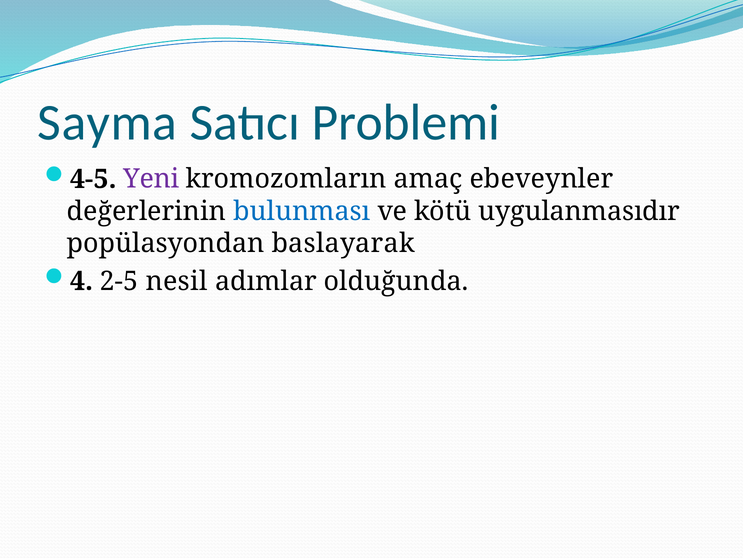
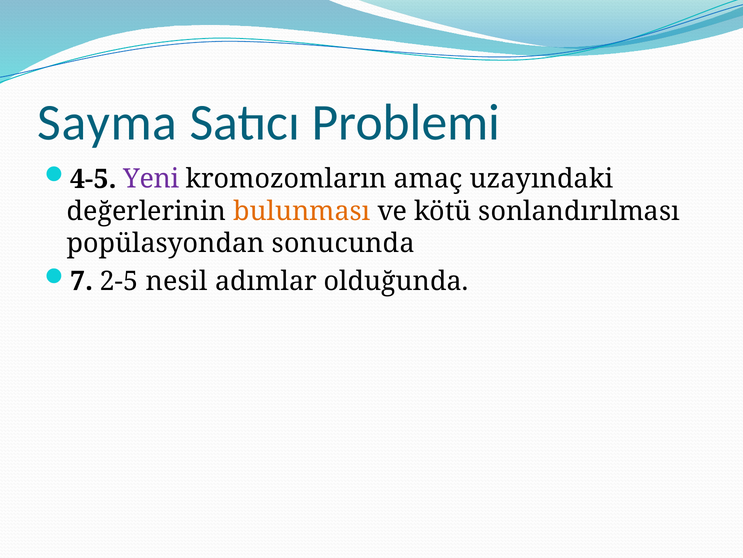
ebeveynler: ebeveynler -> uzayındaki (542, 179)
bulunması colour: blue -> orange (302, 211)
uygulanmasıdır: uygulanmasıdır -> sonlandırılması (579, 211)
baslayarak: baslayarak -> sonucunda (343, 243)
4: 4 -> 7 (81, 281)
